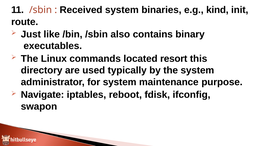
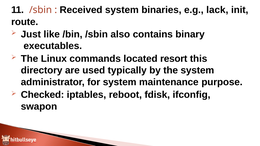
kind: kind -> lack (217, 10)
Navigate: Navigate -> Checked (42, 95)
